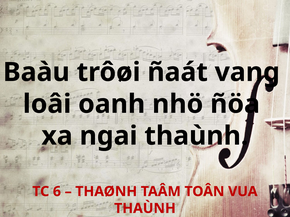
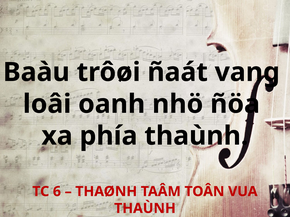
ngai: ngai -> phía (109, 136)
